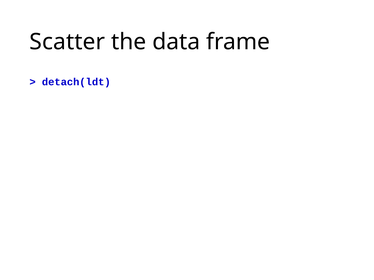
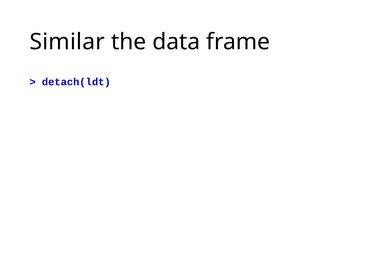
Scatter: Scatter -> Similar (67, 42)
